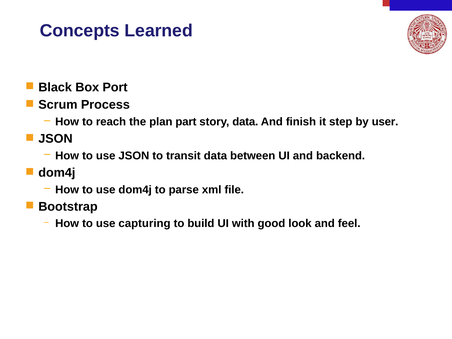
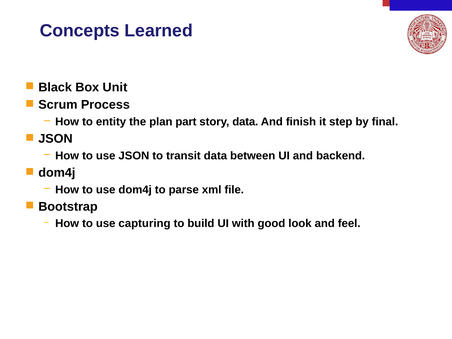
Port: Port -> Unit (115, 87)
reach: reach -> entity (111, 122)
user: user -> final (385, 122)
